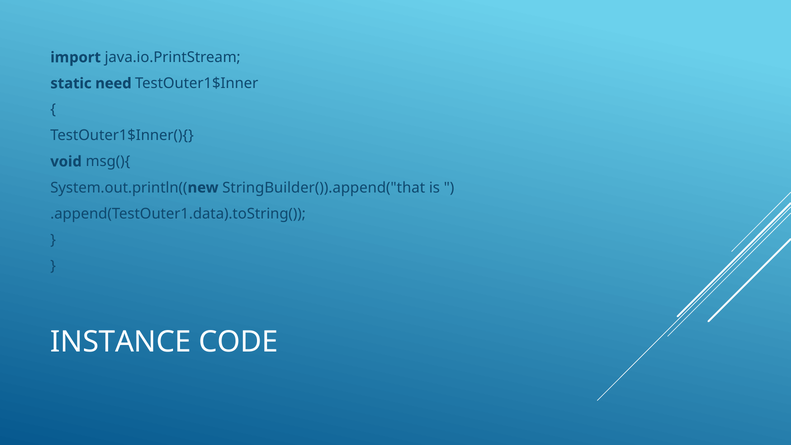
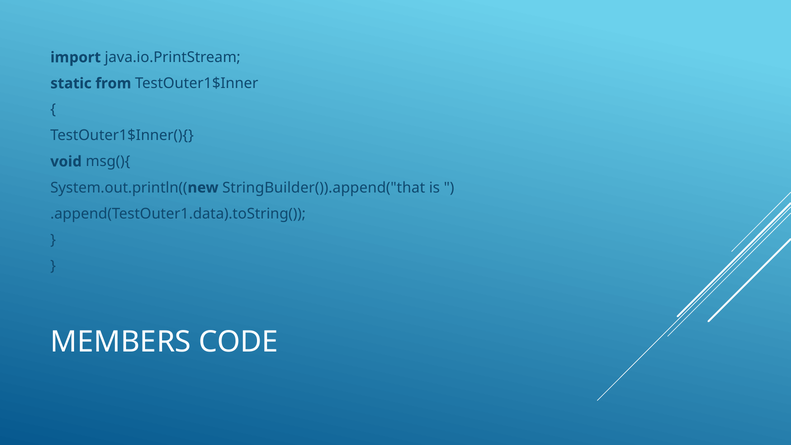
need: need -> from (113, 83)
INSTANCE: INSTANCE -> MEMBERS (121, 342)
